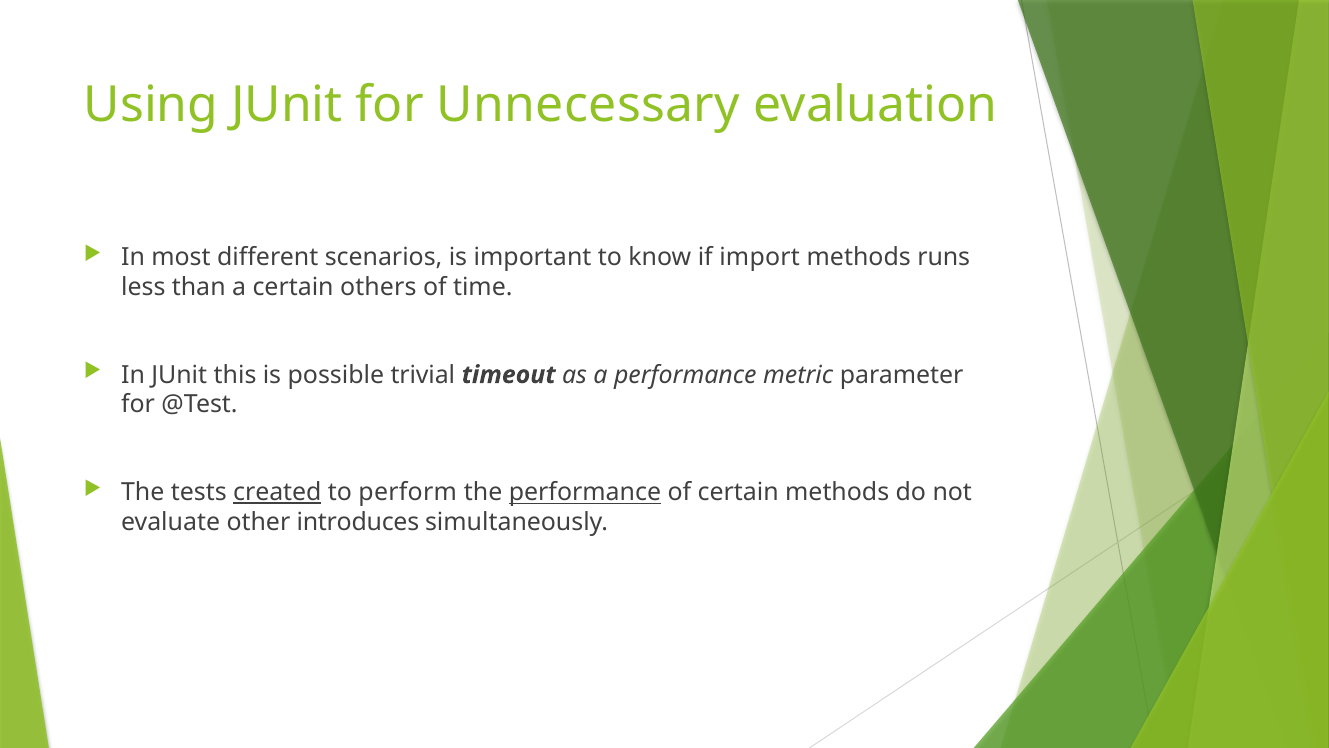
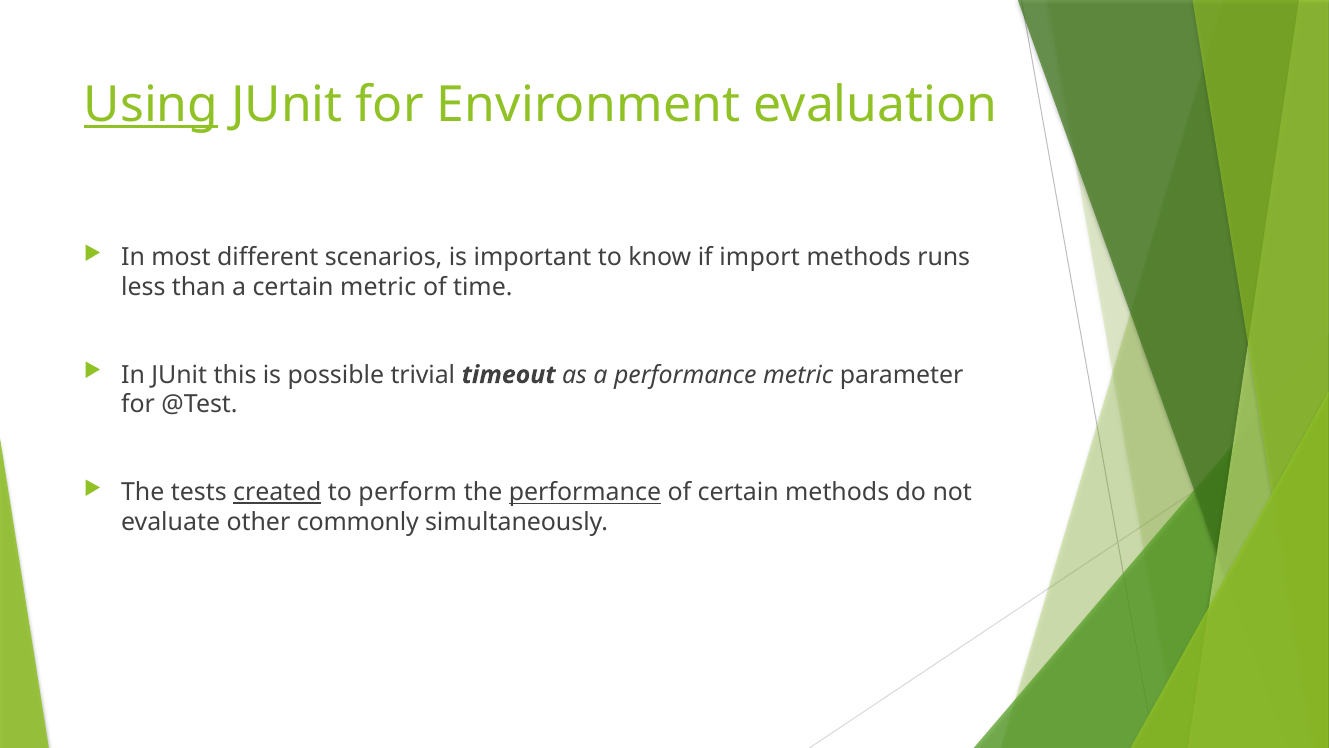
Using underline: none -> present (151, 105)
Unnecessary: Unnecessary -> Environment (589, 105)
certain others: others -> metric (378, 287)
introduces: introduces -> commonly (358, 522)
